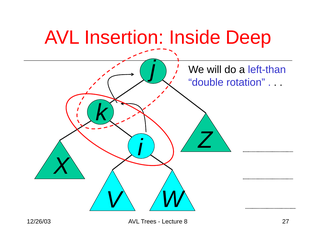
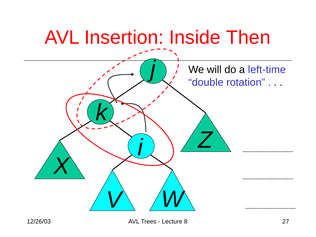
Deep: Deep -> Then (248, 38)
left-than: left-than -> left-time (267, 70)
